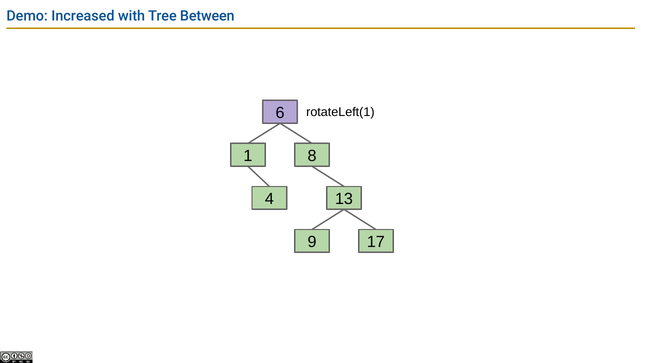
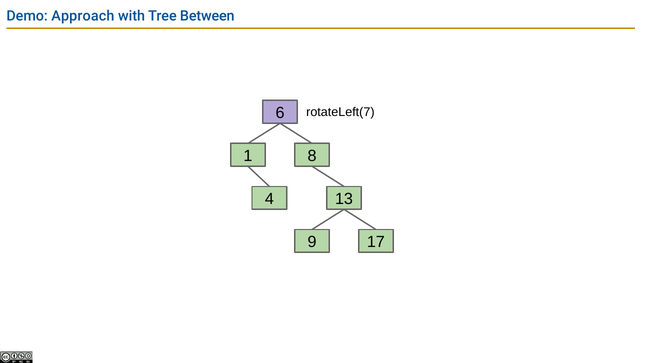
Increased: Increased -> Approach (83, 16)
rotateLeft(1: rotateLeft(1 -> rotateLeft(7 (340, 112)
